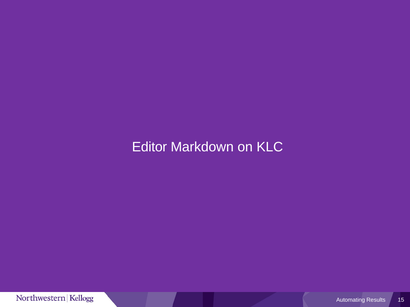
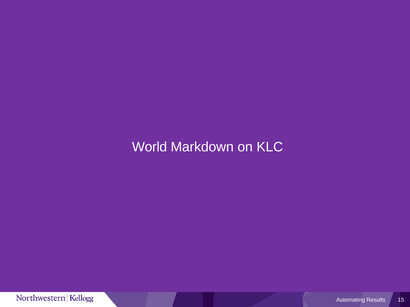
Editor: Editor -> World (150, 147)
